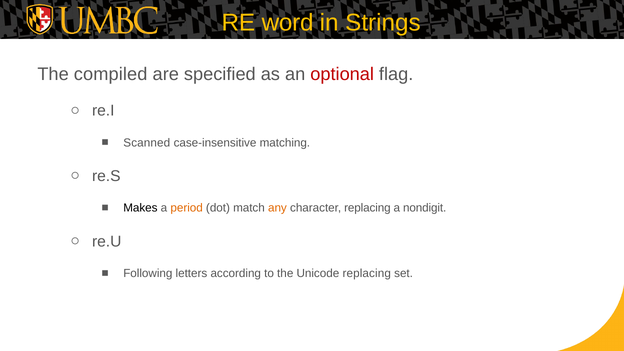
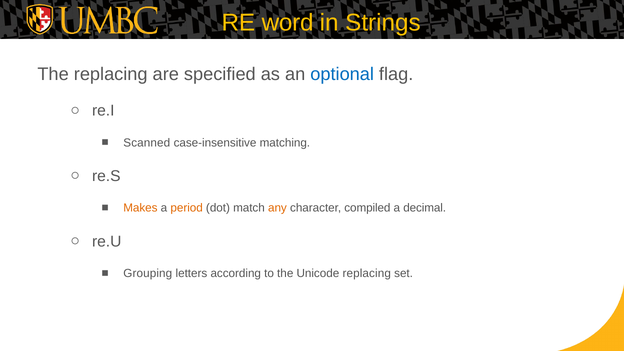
The compiled: compiled -> replacing (111, 74)
optional colour: red -> blue (342, 74)
Makes colour: black -> orange (140, 208)
character replacing: replacing -> compiled (367, 208)
nondigit: nondigit -> decimal (425, 208)
Following: Following -> Grouping (148, 273)
